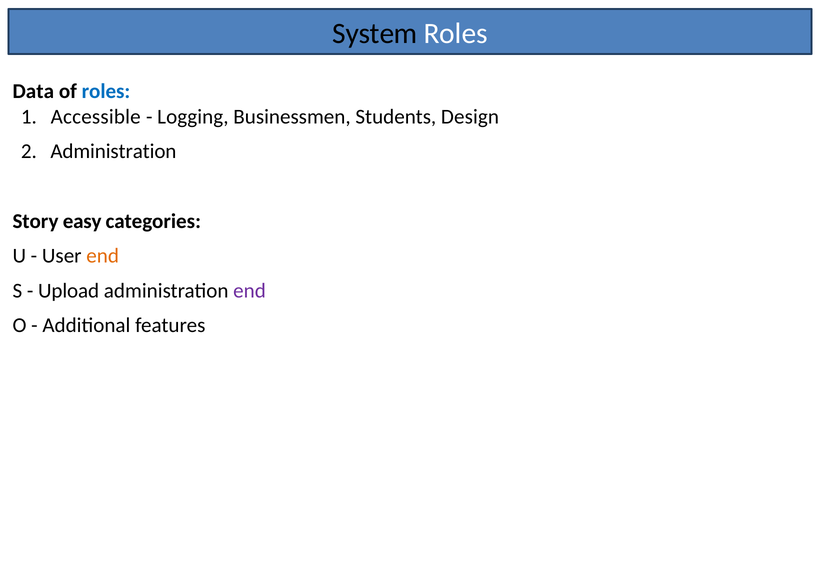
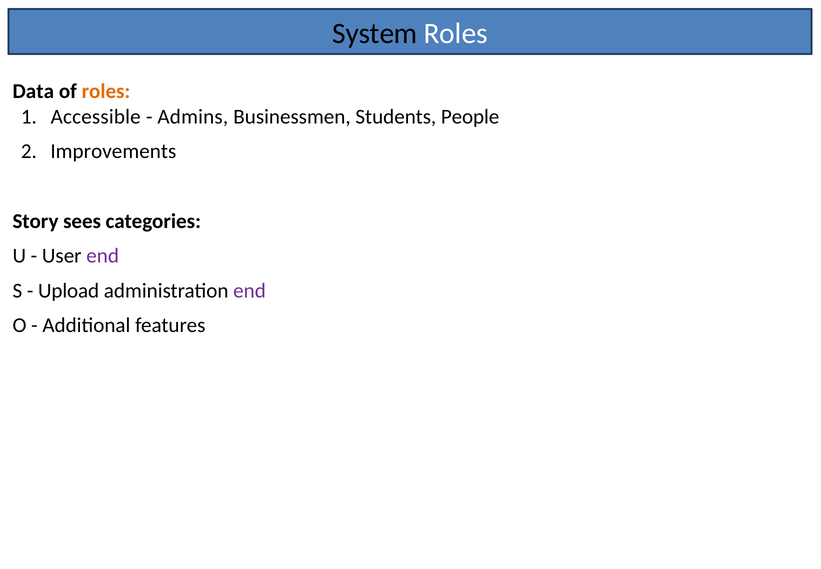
roles colour: blue -> orange (106, 91)
Logging: Logging -> Admins (193, 117)
Design: Design -> People (470, 117)
Administration: Administration -> Improvements (113, 151)
easy: easy -> sees (82, 221)
end colour: orange -> purple (103, 256)
